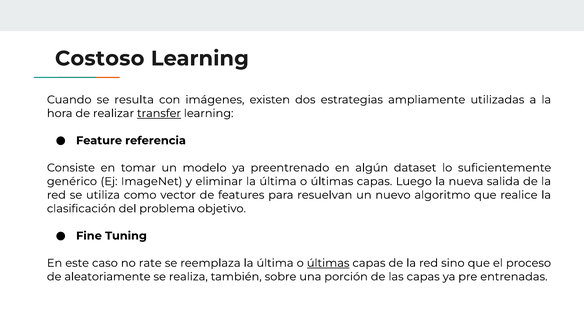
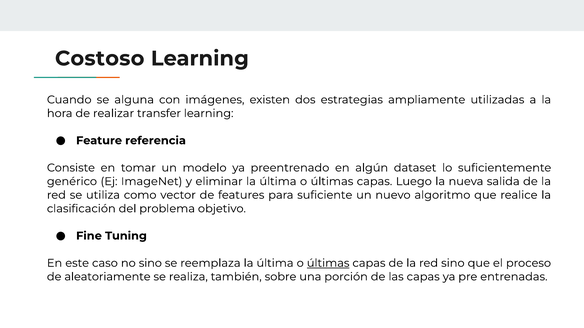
resulta: resulta -> alguna (134, 100)
transfer underline: present -> none (159, 113)
resuelvan: resuelvan -> suficiente (325, 195)
no rate: rate -> sino (150, 263)
